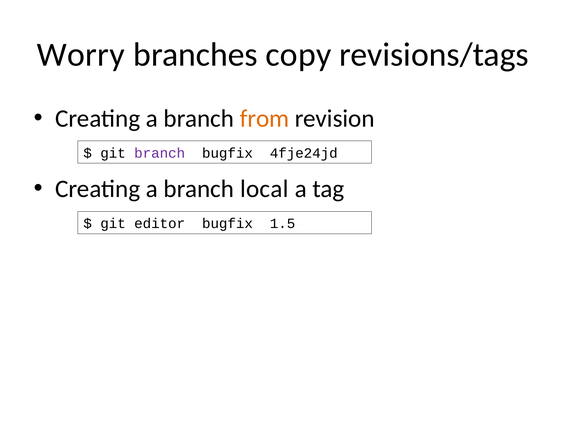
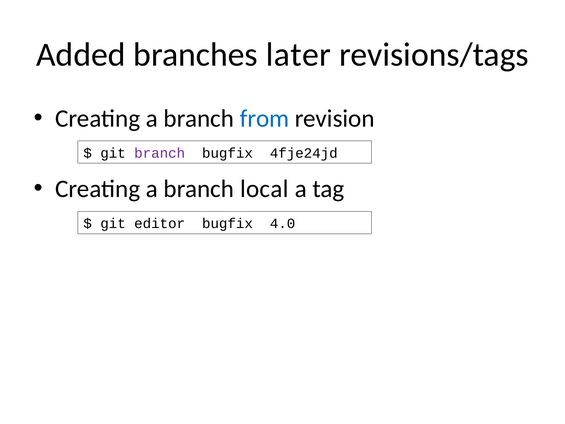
Worry: Worry -> Added (81, 55)
copy: copy -> later (298, 55)
from colour: orange -> blue (264, 119)
1.5: 1.5 -> 4.0 (283, 224)
